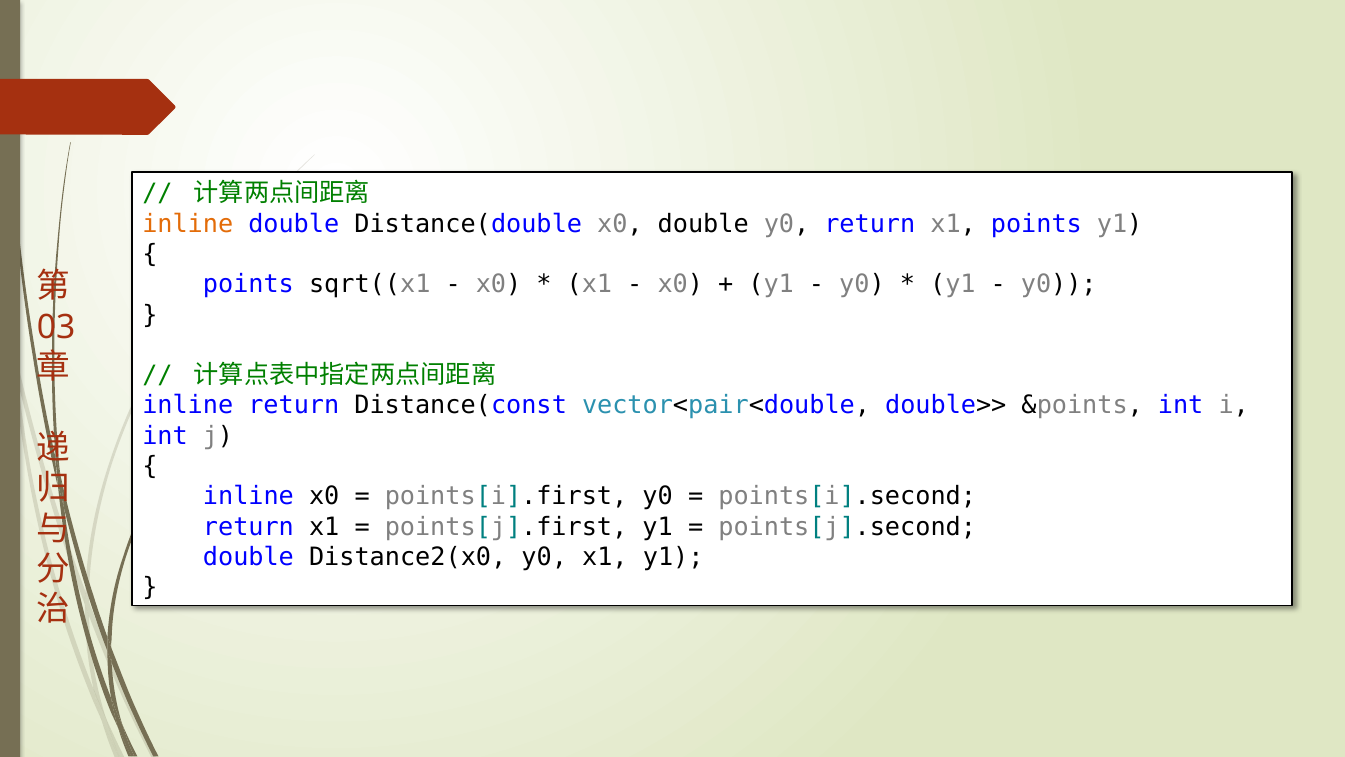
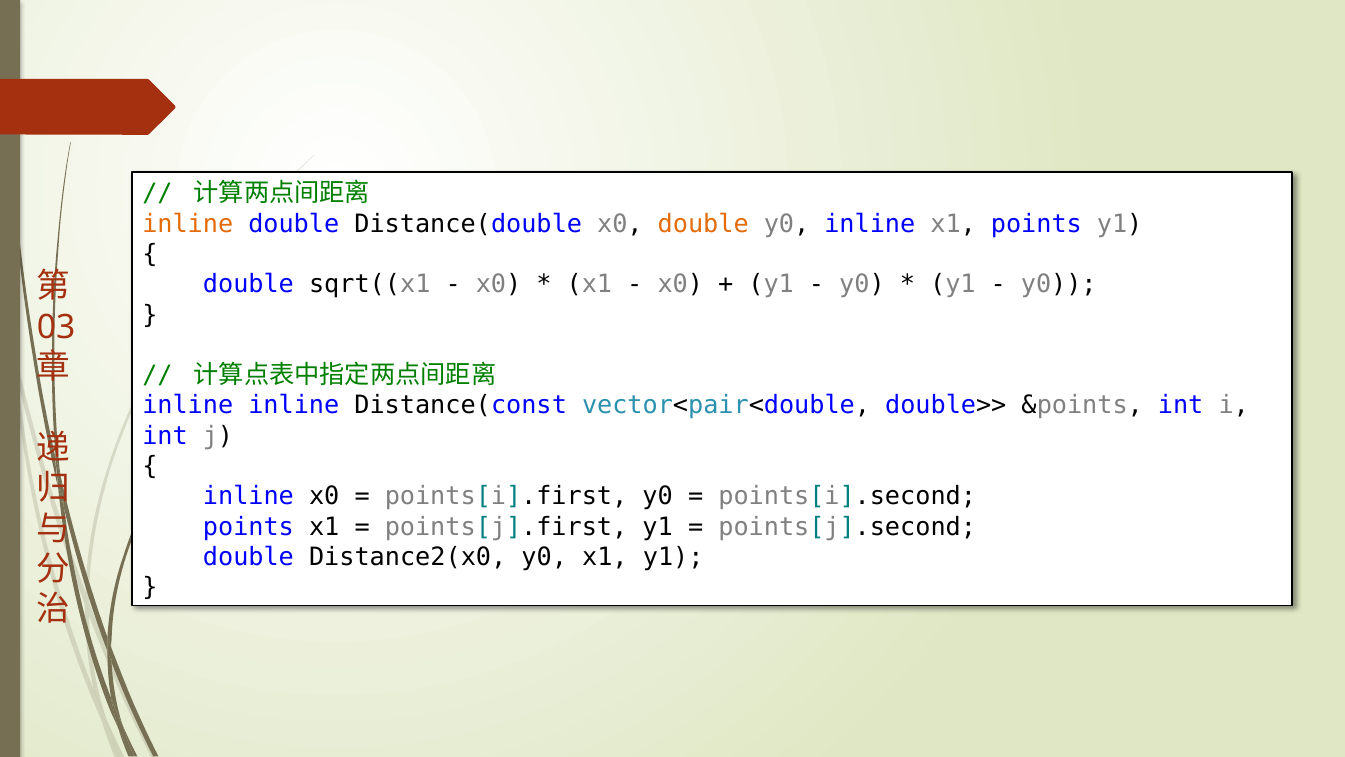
double colour: black -> orange (703, 224)
y0 return: return -> inline (870, 224)
points: points -> double (248, 284)
inline return: return -> inline (294, 405)
return: return -> points (248, 526)
